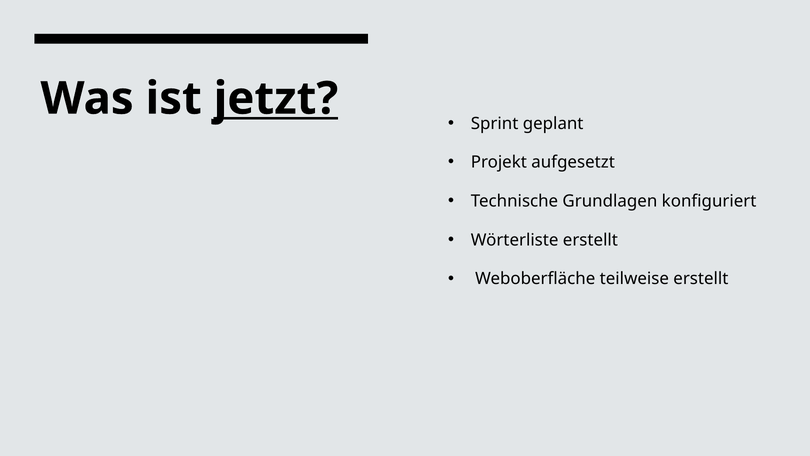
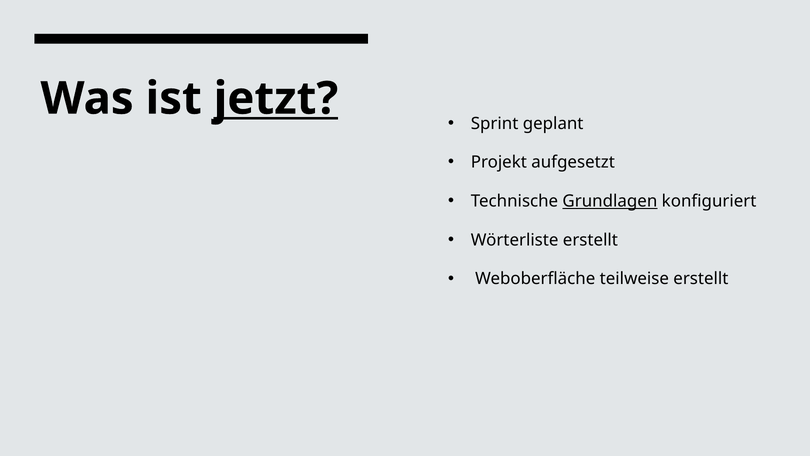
Grundlagen underline: none -> present (610, 201)
